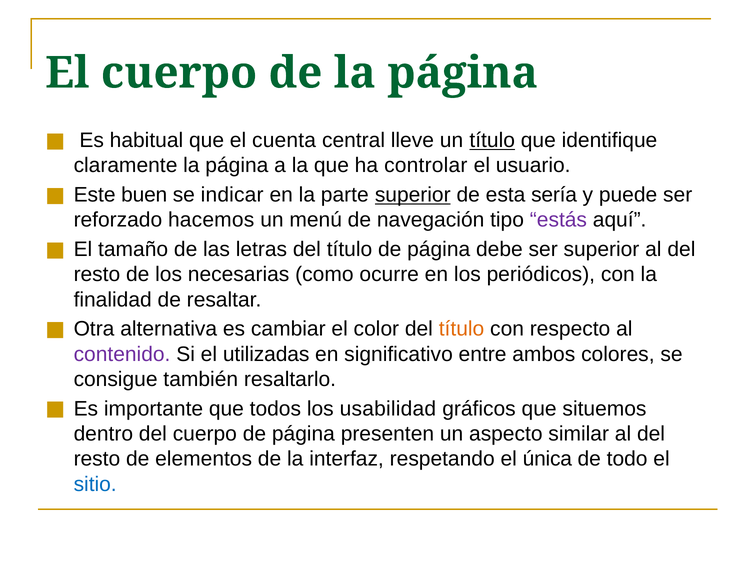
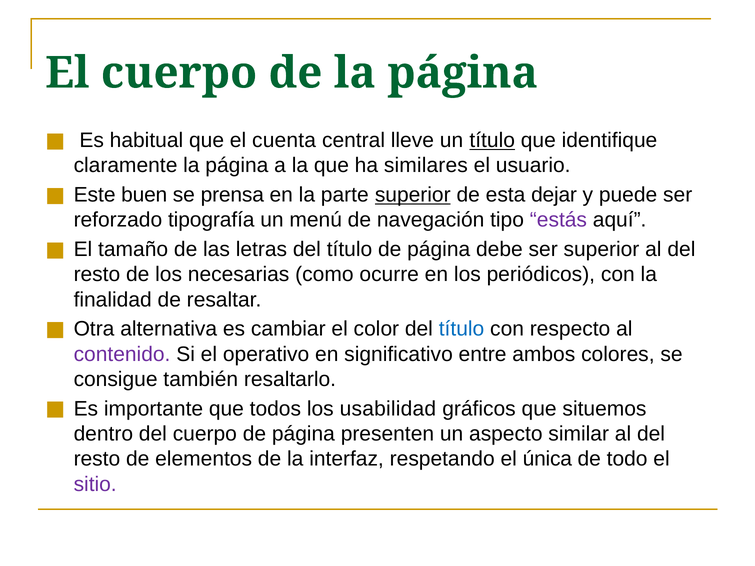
controlar: controlar -> similares (426, 166)
indicar: indicar -> prensa (232, 195)
sería: sería -> dejar (554, 195)
hacemos: hacemos -> tipografía (211, 220)
título colour: orange -> blue (462, 329)
utilizadas: utilizadas -> operativo (266, 354)
sitio colour: blue -> purple (95, 484)
